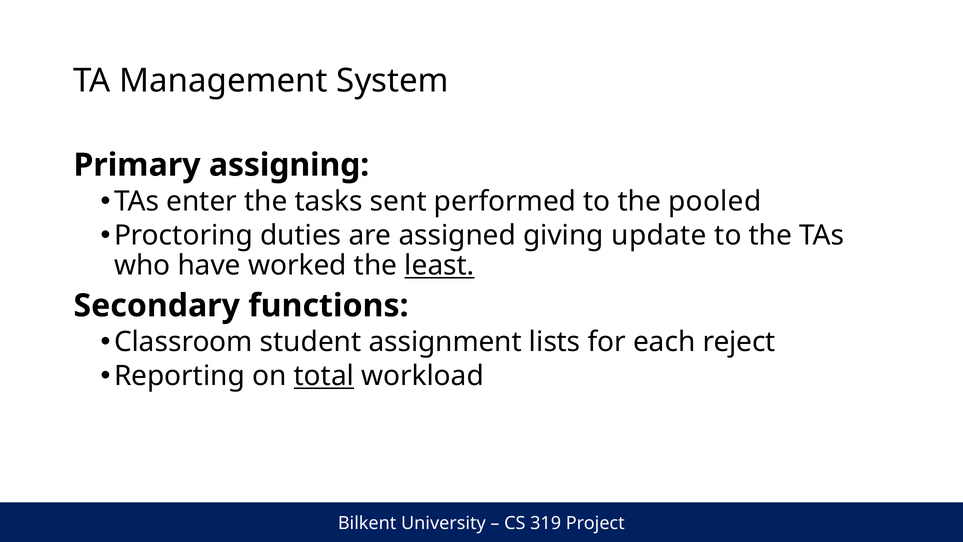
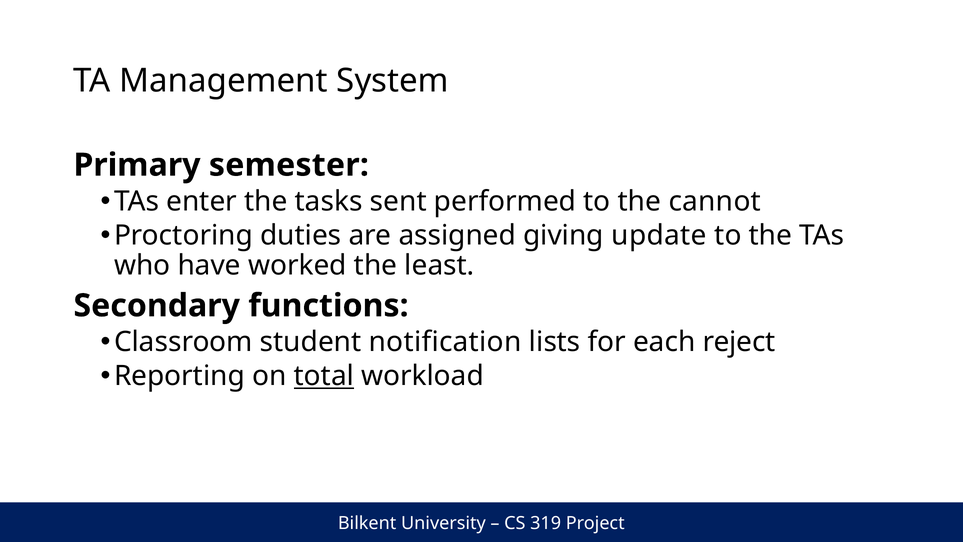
assigning: assigning -> semester (289, 165)
pooled: pooled -> cannot (715, 201)
least underline: present -> none (439, 266)
assignment: assignment -> notification (445, 342)
